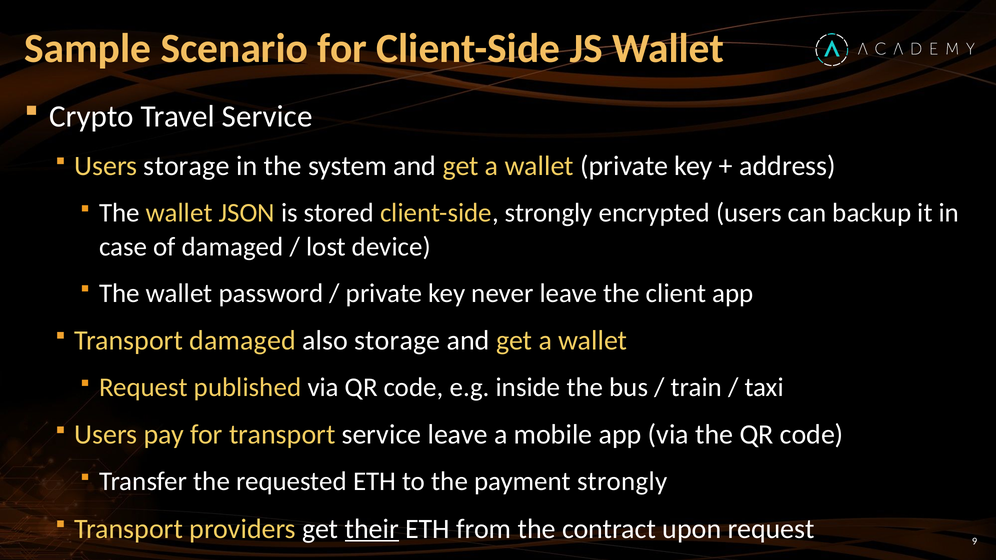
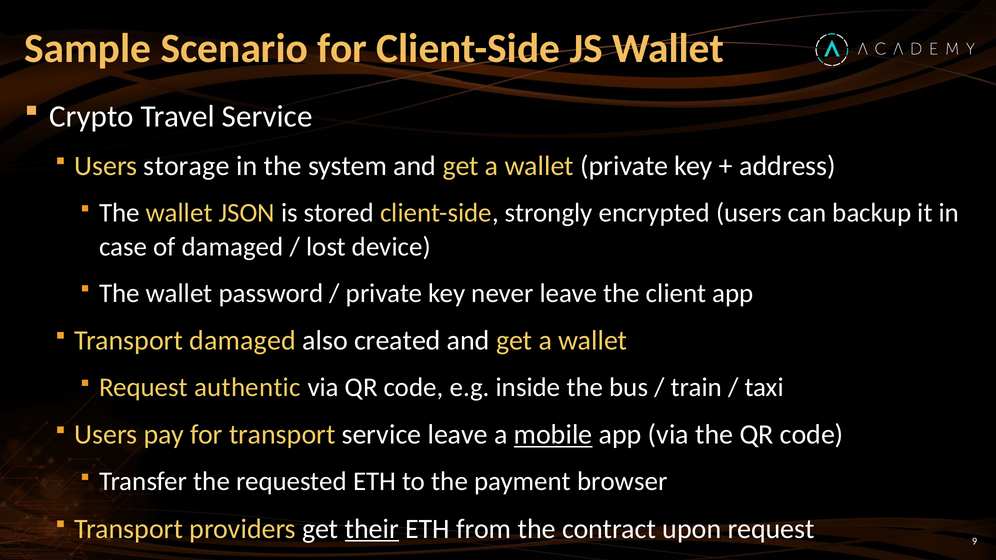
also storage: storage -> created (397, 341)
published: published -> authentic (247, 388)
mobile underline: none -> present (553, 435)
payment strongly: strongly -> browser (622, 482)
